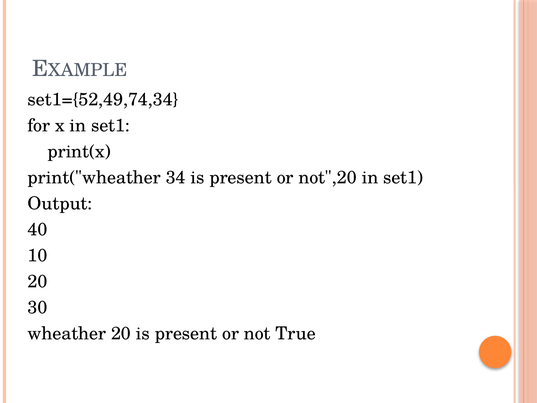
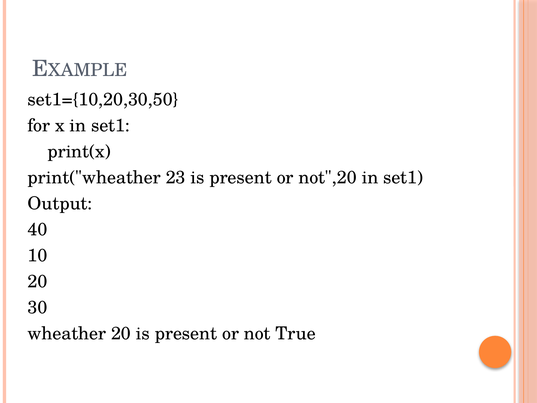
set1={52,49,74,34: set1={52,49,74,34 -> set1={10,20,30,50 (103, 100)
34: 34 -> 23 (176, 178)
